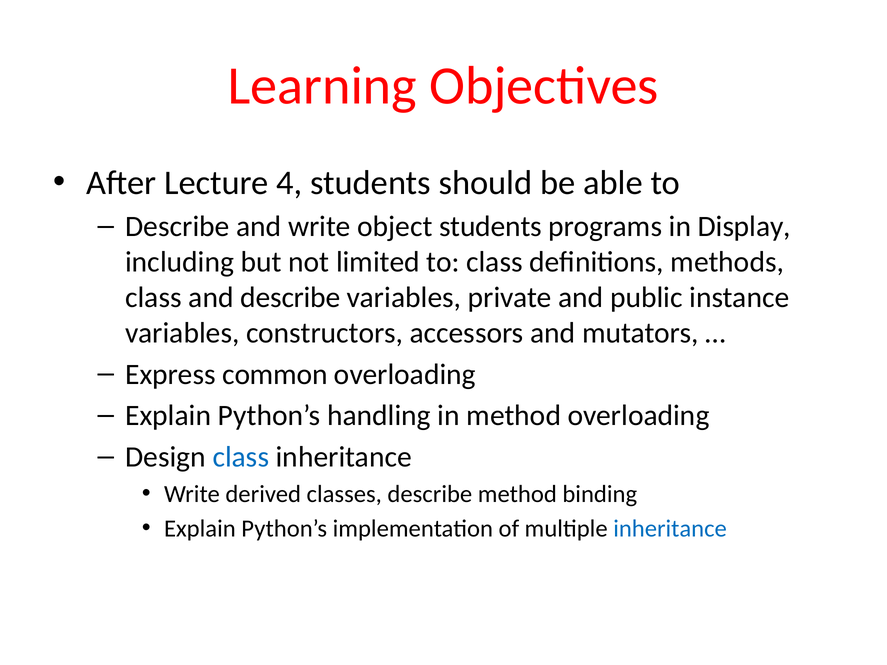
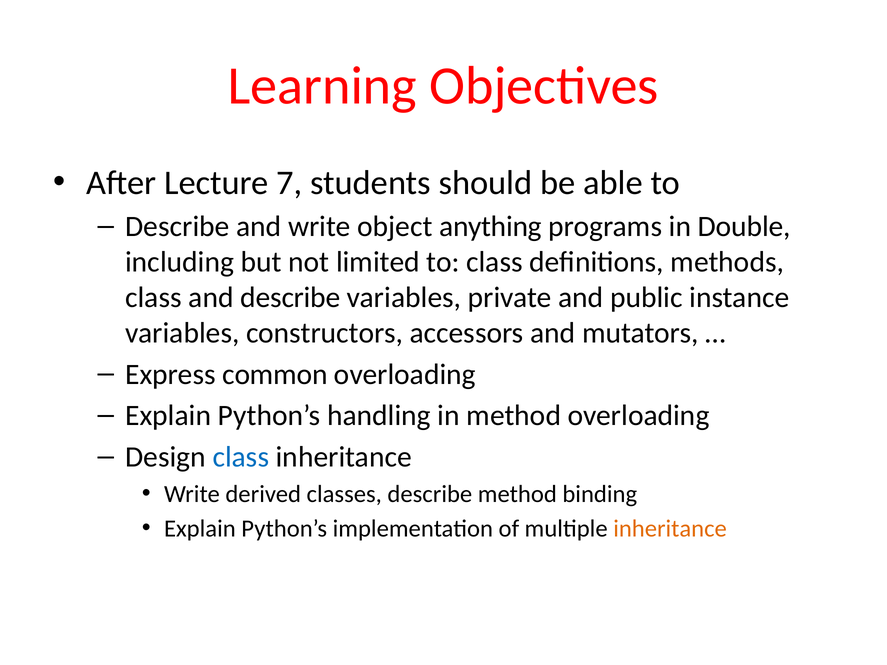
4: 4 -> 7 (289, 183)
object students: students -> anything (490, 227)
Display: Display -> Double (744, 227)
inheritance colour: blue -> orange (670, 529)
